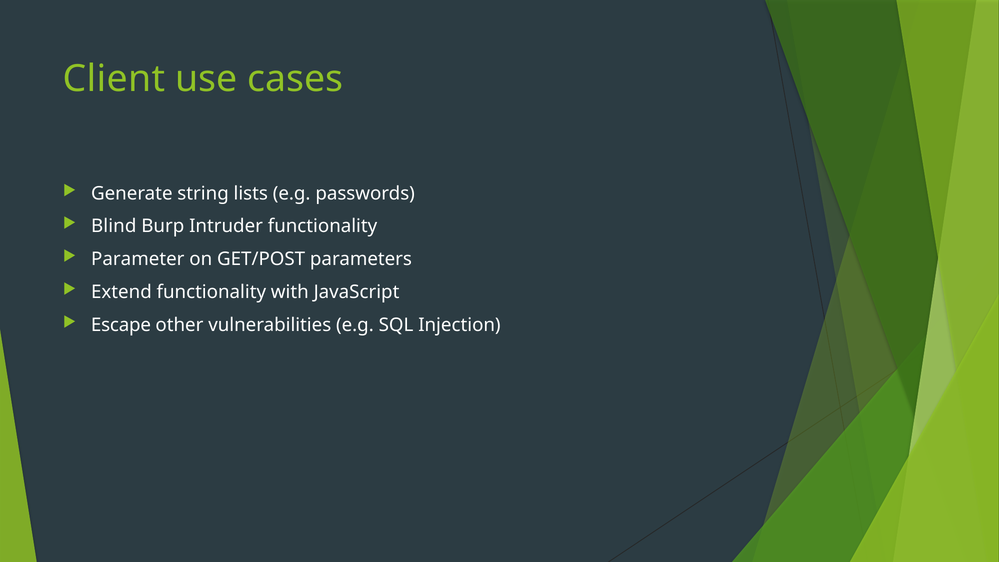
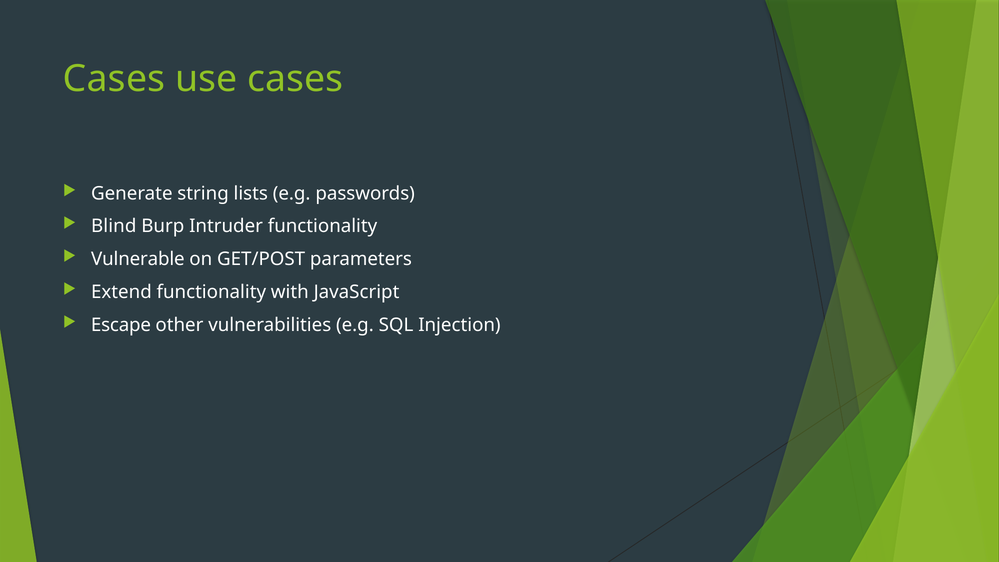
Client: Client -> Cases (114, 79)
Parameter: Parameter -> Vulnerable (138, 259)
